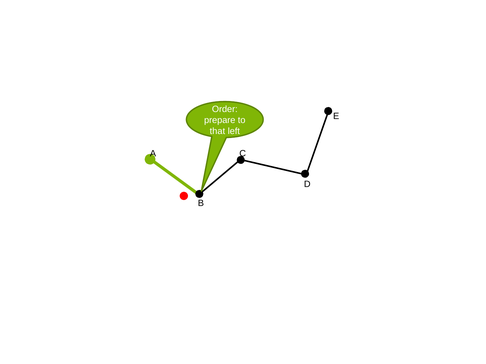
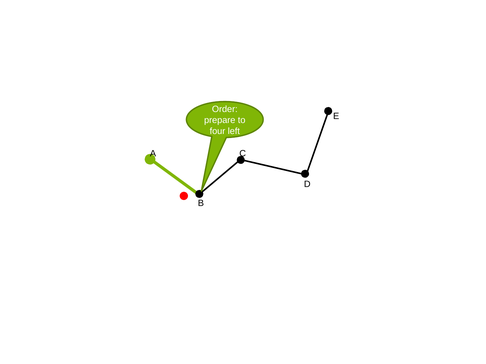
that: that -> four (217, 131)
